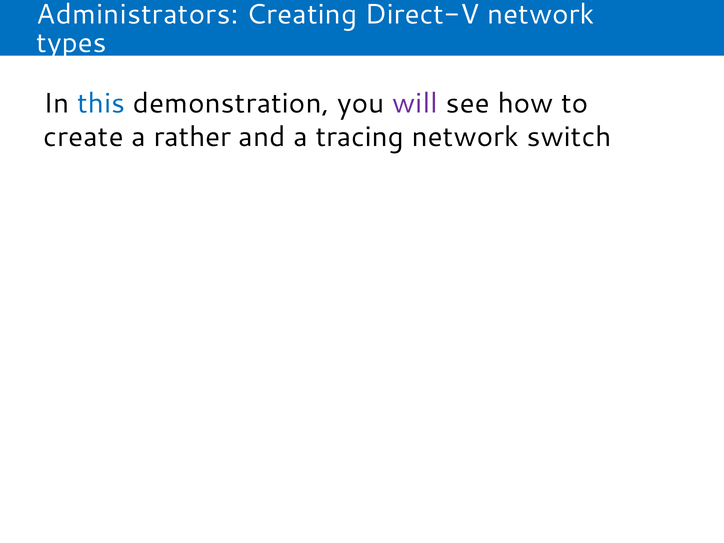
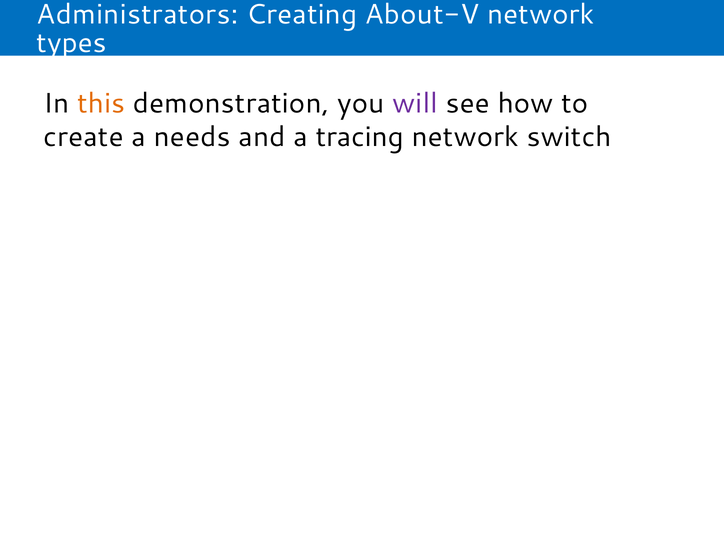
Direct-V: Direct-V -> About-V (422, 14)
this colour: blue -> orange (101, 103)
rather: rather -> needs (192, 137)
